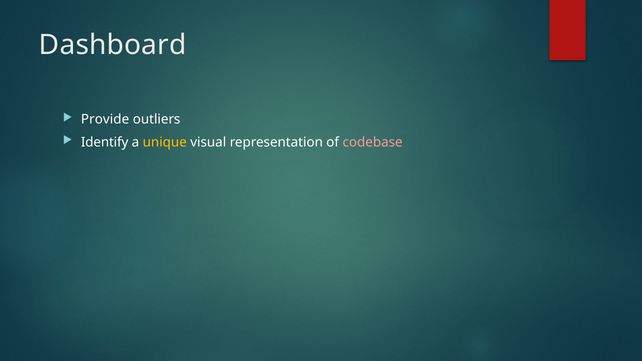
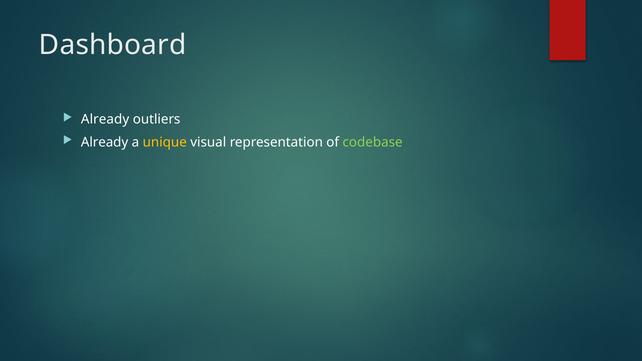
Provide: Provide -> Already (105, 119)
Identify: Identify -> Already (105, 142)
codebase colour: pink -> light green (373, 142)
